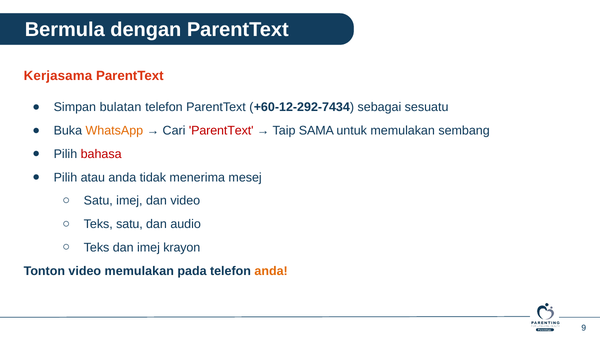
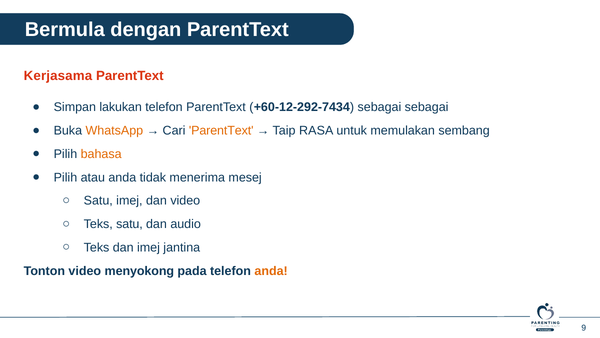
bulatan: bulatan -> lakukan (121, 107)
sebagai sesuatu: sesuatu -> sebagai (427, 107)
ParentText colour: red -> orange (221, 130)
SAMA: SAMA -> RASA (316, 130)
bahasa colour: red -> orange (101, 154)
krayon: krayon -> jantina (182, 247)
video memulakan: memulakan -> menyokong (139, 271)
